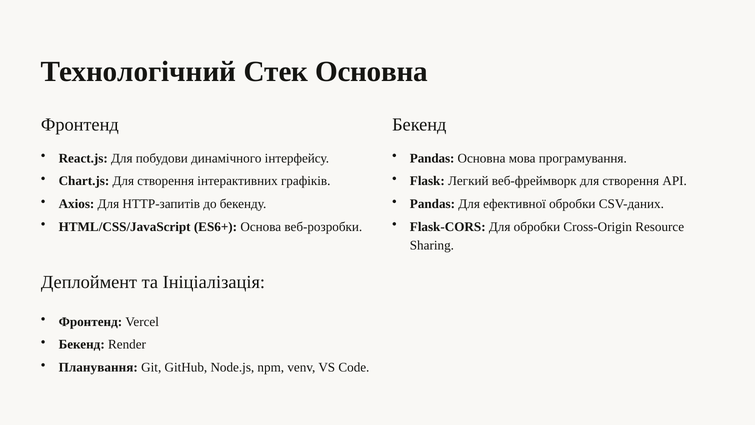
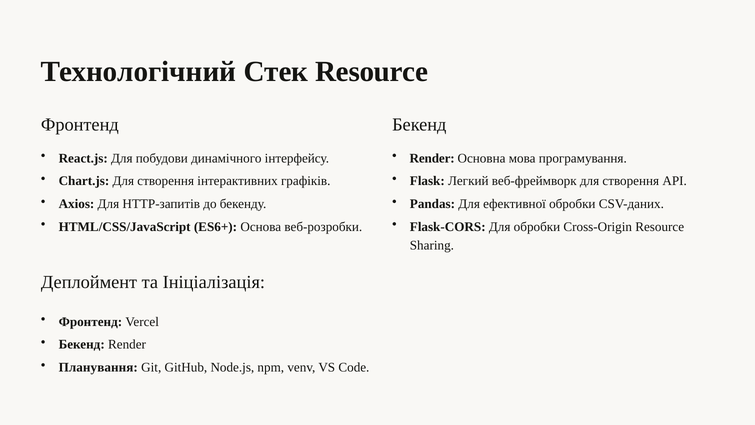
Стек Основна: Основна -> Resource (372, 71)
Pandas: Pandas -> Render (432, 158)
